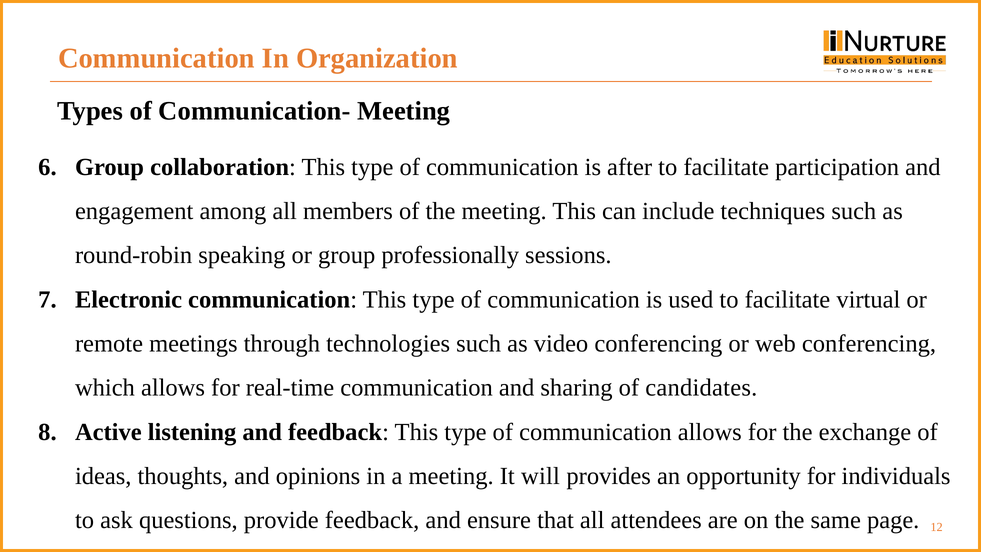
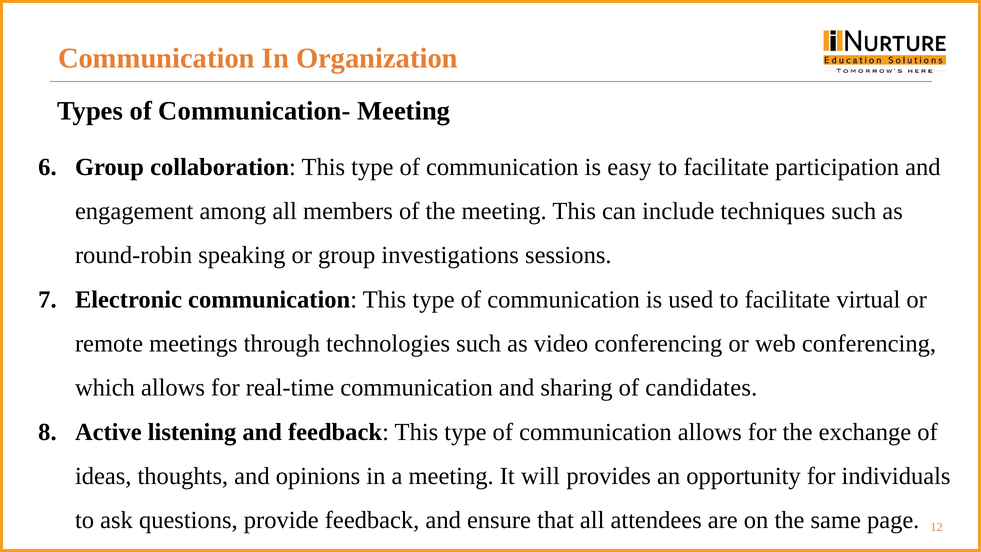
after: after -> easy (629, 167)
professionally: professionally -> investigations (450, 255)
